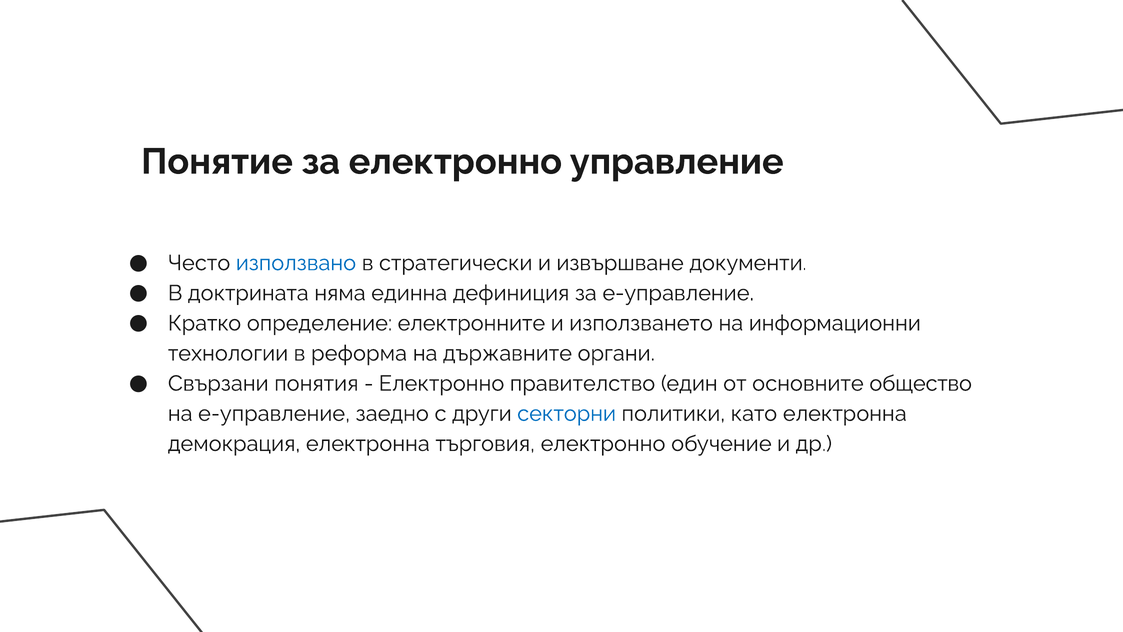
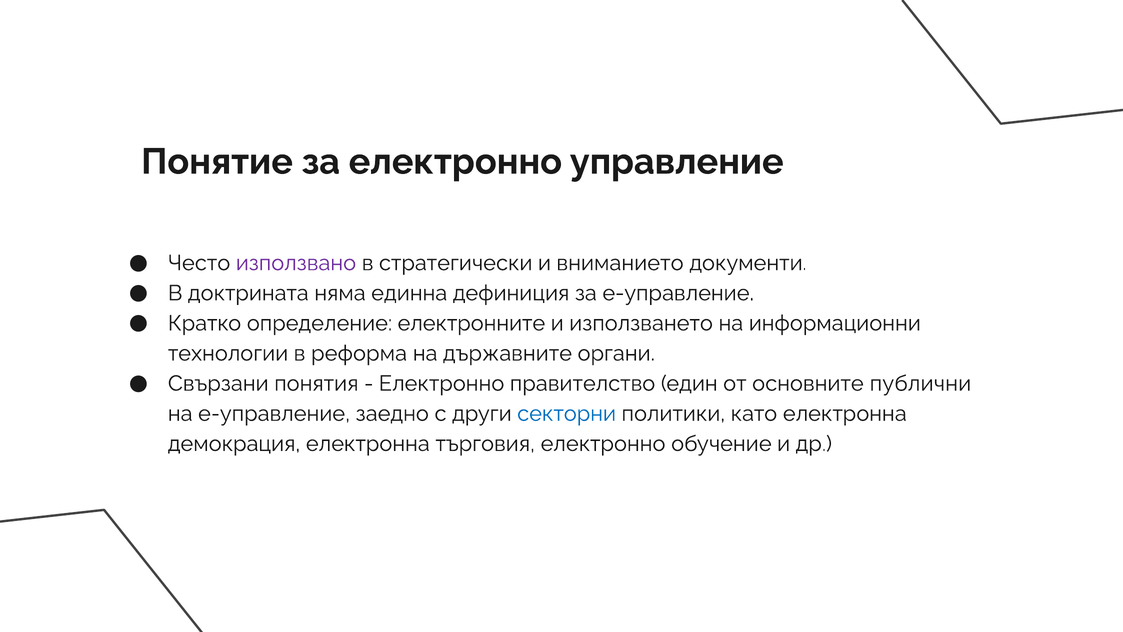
използвано colour: blue -> purple (296, 263)
извършване: извършване -> вниманието (620, 263)
общество: общество -> публични (920, 383)
